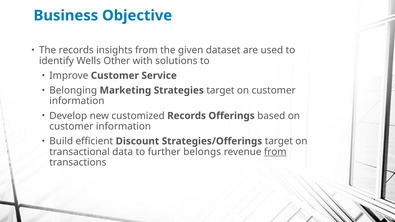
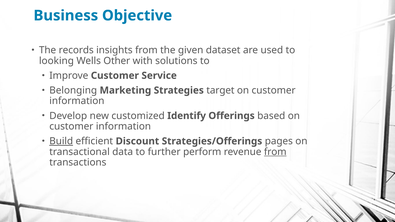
identify: identify -> looking (56, 61)
customized Records: Records -> Identify (187, 116)
Build underline: none -> present (61, 141)
Strategies/Offerings target: target -> pages (279, 141)
belongs: belongs -> perform (202, 152)
